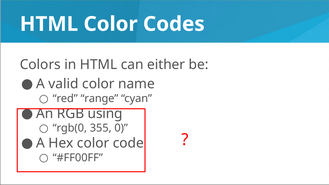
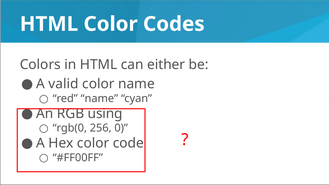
red range: range -> name (99, 99)
355: 355 -> 256 (101, 128)
